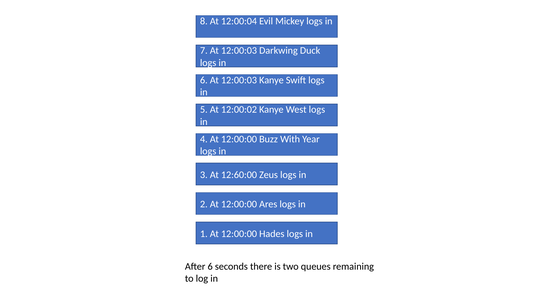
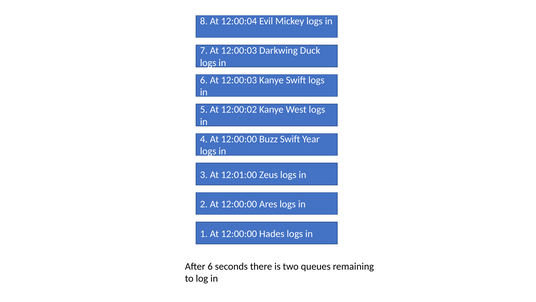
Buzz With: With -> Swift (290, 139)
12:60:00: 12:60:00 -> 12:01:00 (239, 174)
